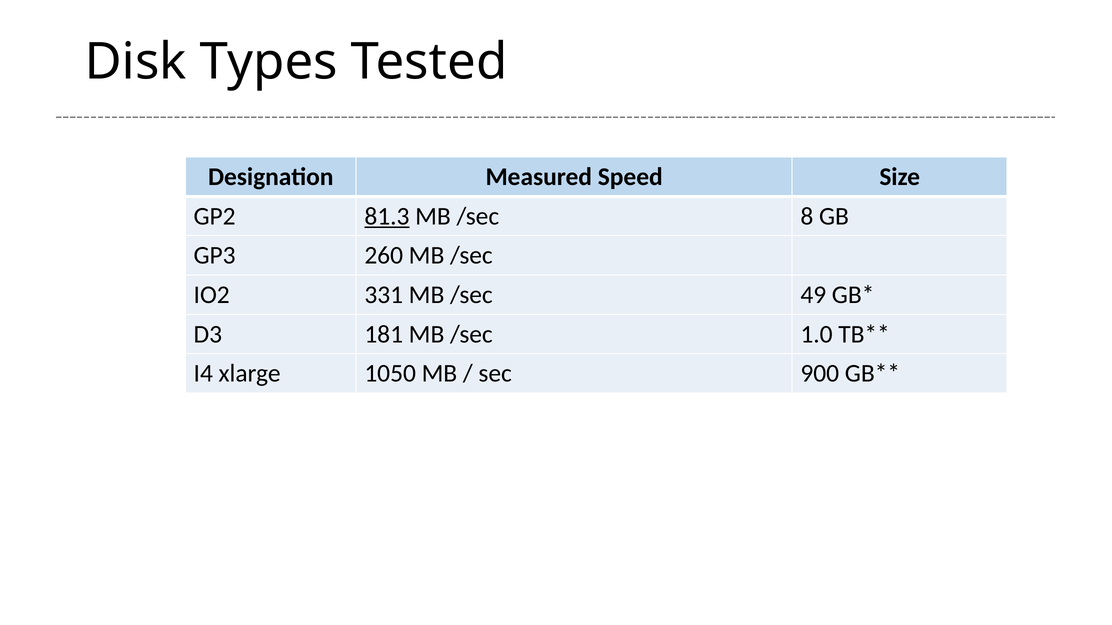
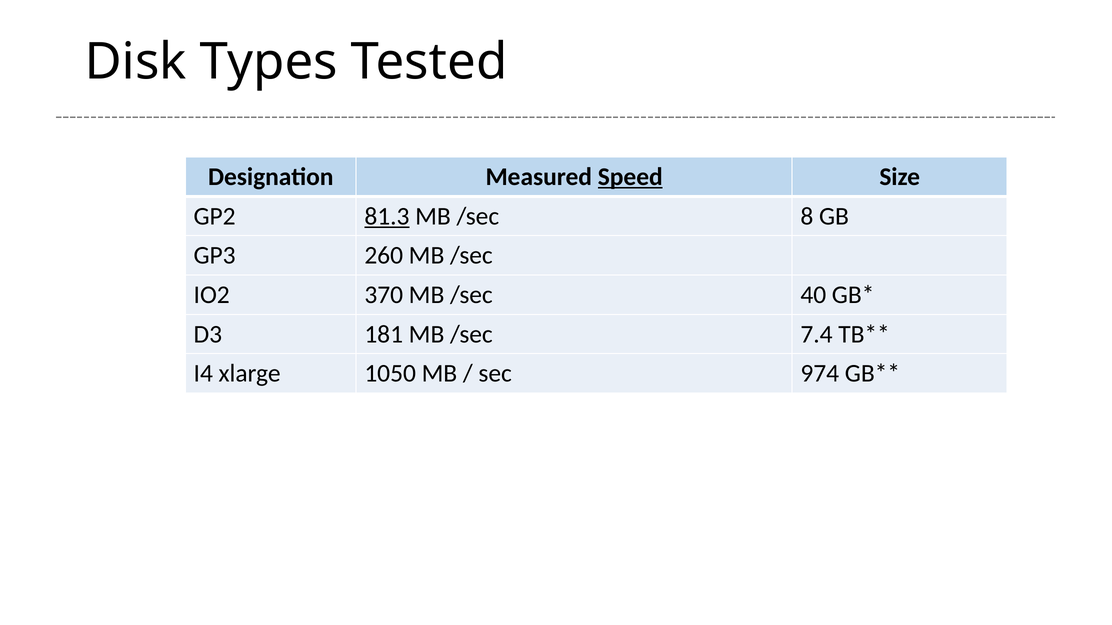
Speed underline: none -> present (630, 177)
331: 331 -> 370 (384, 295)
49: 49 -> 40 (813, 295)
1.0: 1.0 -> 7.4 (817, 335)
900: 900 -> 974 (820, 374)
